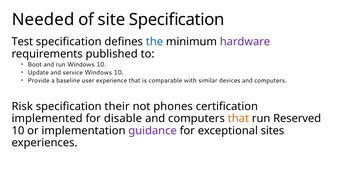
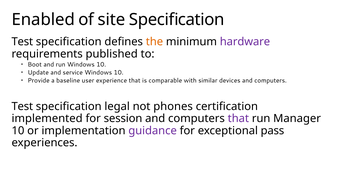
Needed: Needed -> Enabled (43, 20)
the colour: blue -> orange (154, 42)
Risk: Risk -> Test (22, 107)
their: their -> legal (117, 107)
disable: disable -> session (123, 119)
that colour: orange -> purple (238, 119)
Reserved: Reserved -> Manager (297, 119)
sites: sites -> pass (272, 131)
